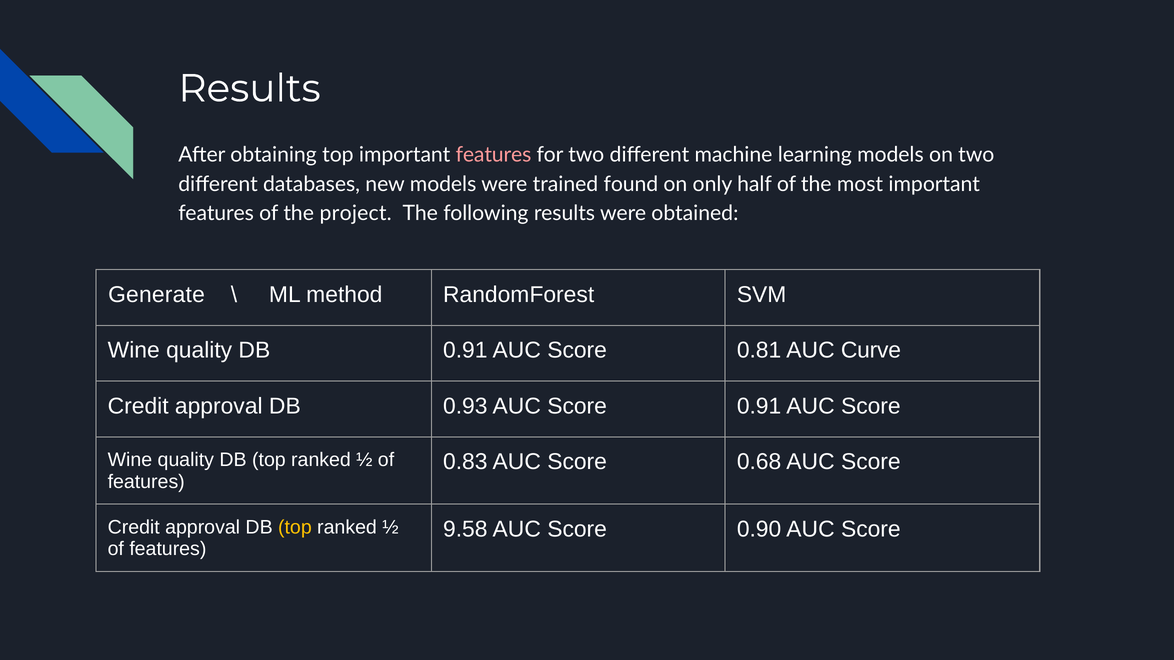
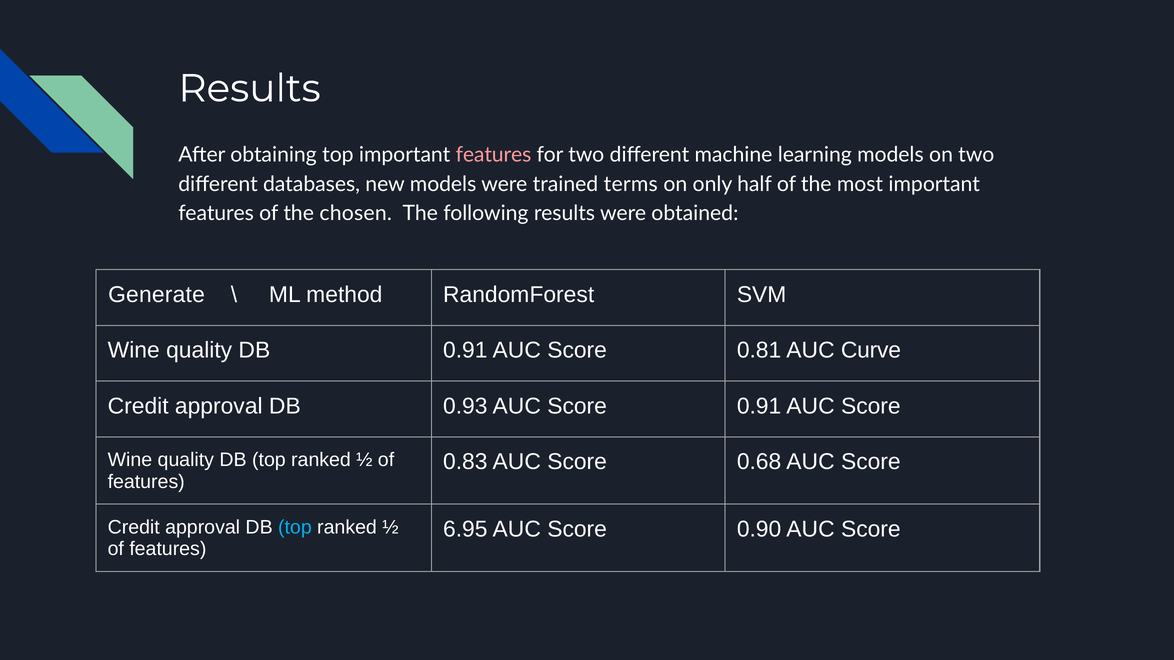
found: found -> terms (631, 184)
project: project -> chosen (356, 214)
top colour: yellow -> light blue (295, 527)
9.58: 9.58 -> 6.95 (465, 529)
